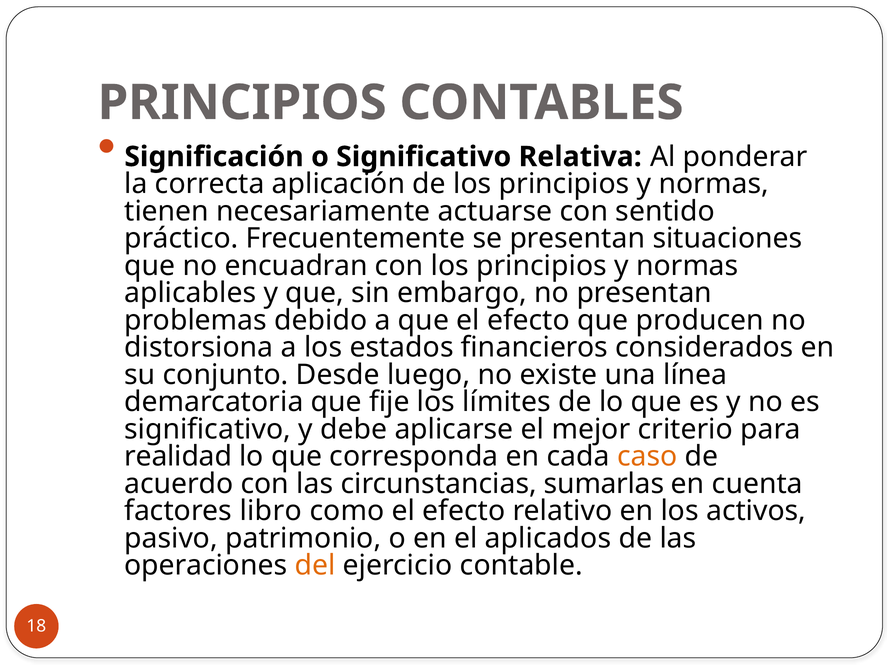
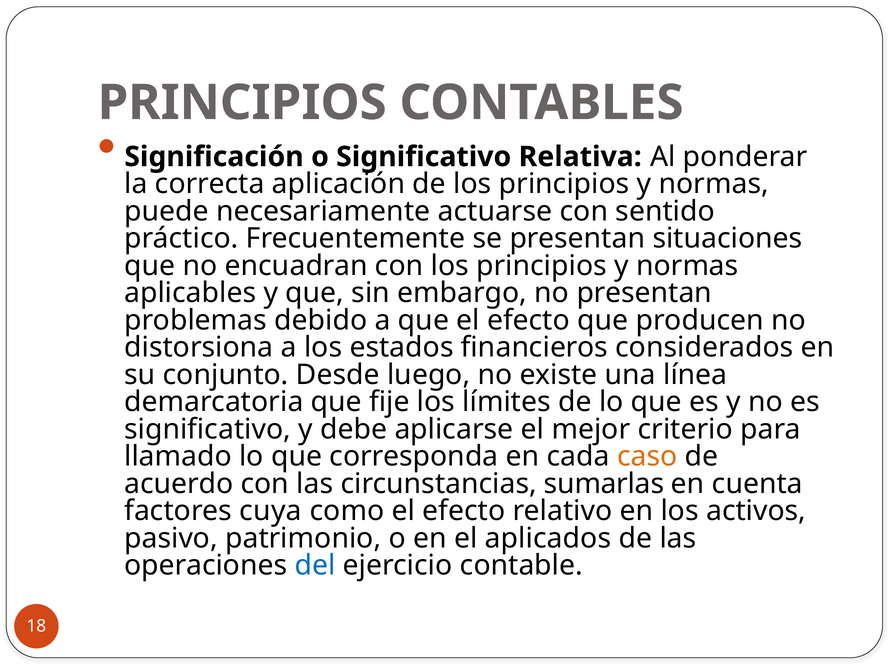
tienen: tienen -> puede (167, 211)
realidad: realidad -> llamado (178, 456)
libro: libro -> cuya (271, 511)
del colour: orange -> blue (315, 565)
